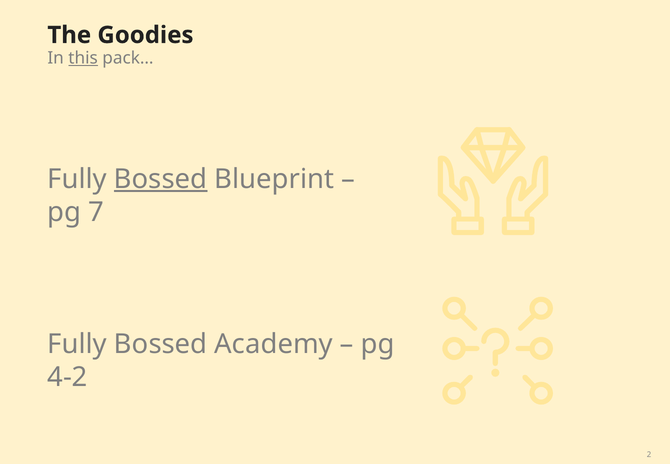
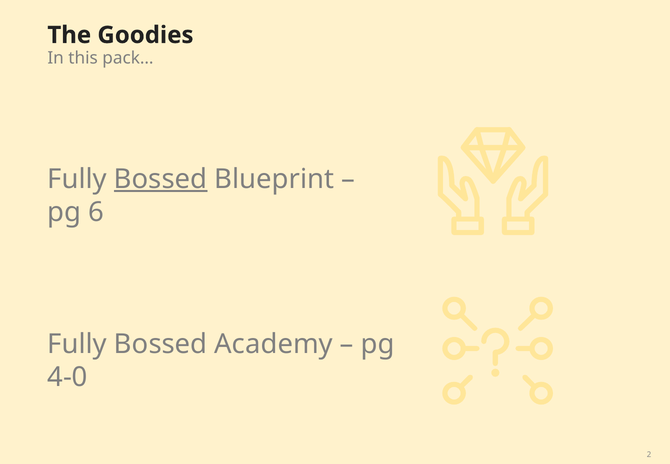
this underline: present -> none (83, 58)
7: 7 -> 6 (96, 212)
4-2: 4-2 -> 4-0 (68, 377)
